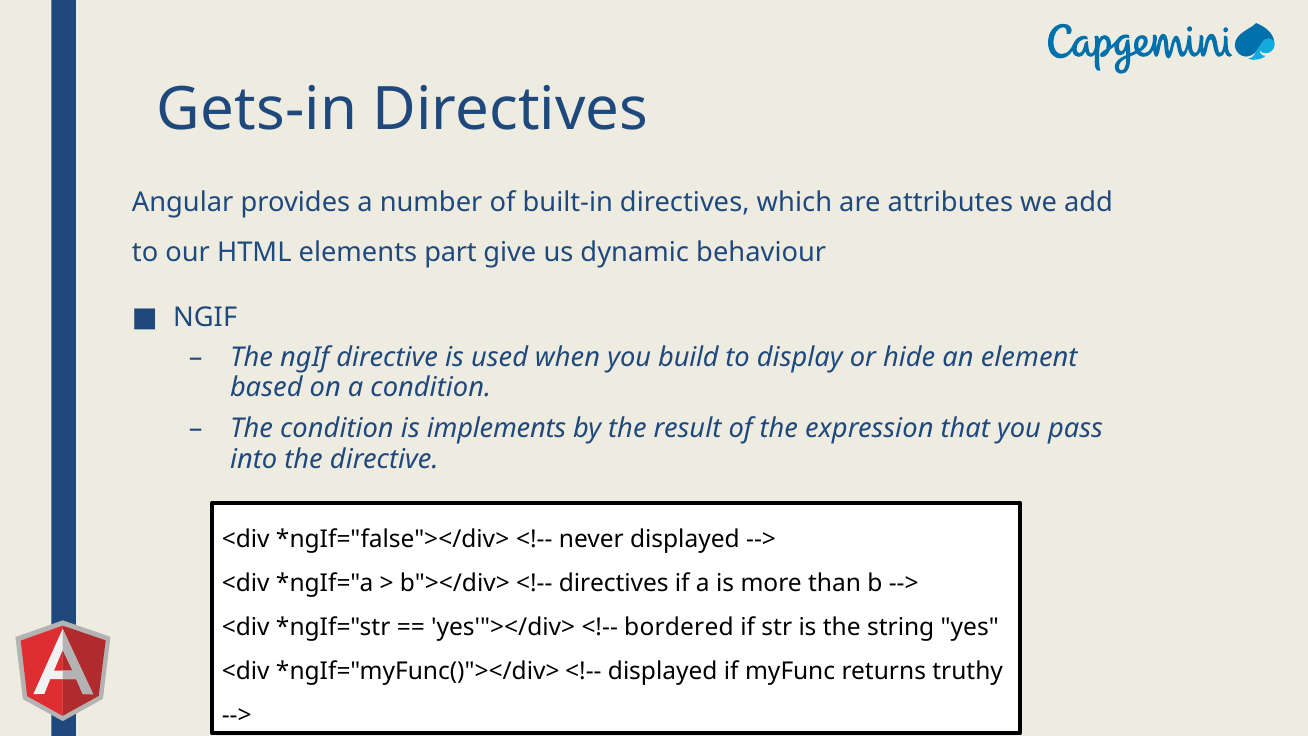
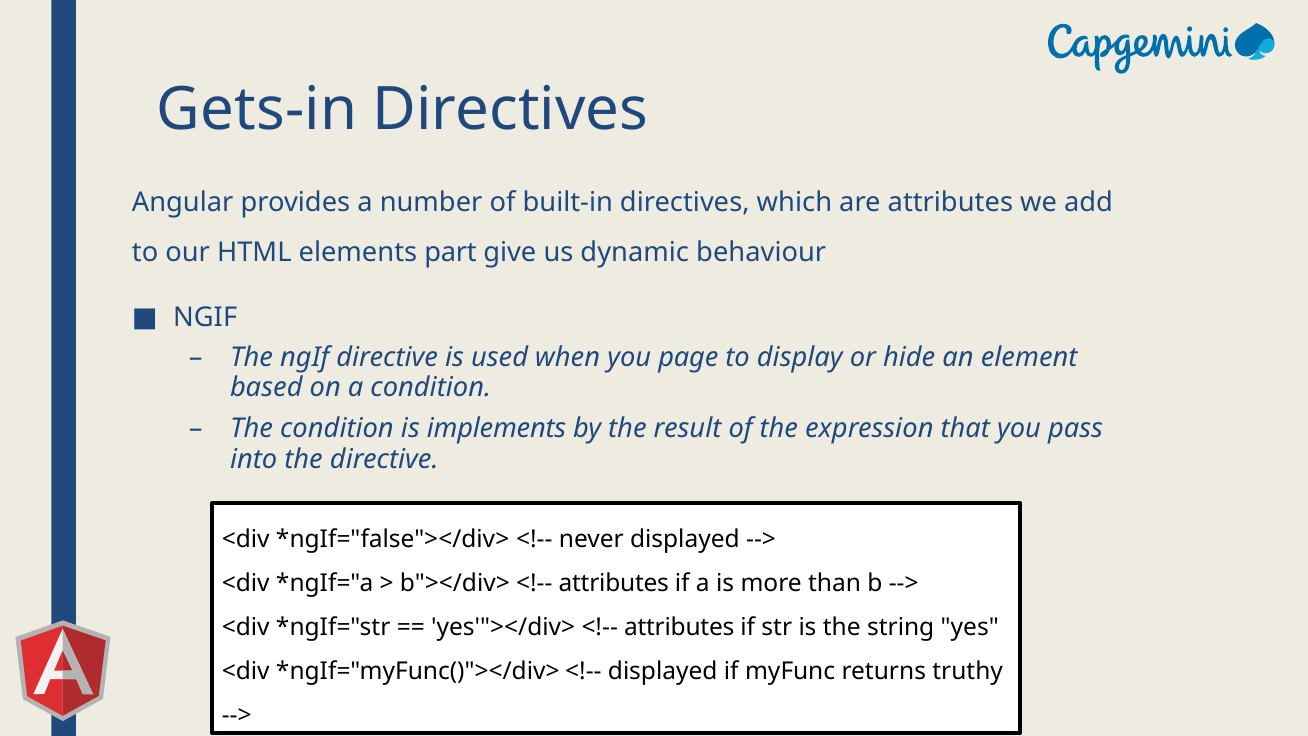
build: build -> page (688, 357)
directives: directives -> attributes (614, 583)
bordered: bordered -> attributes (679, 627)
